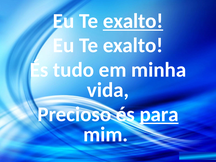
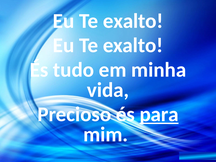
exalto underline: present -> none (133, 21)
